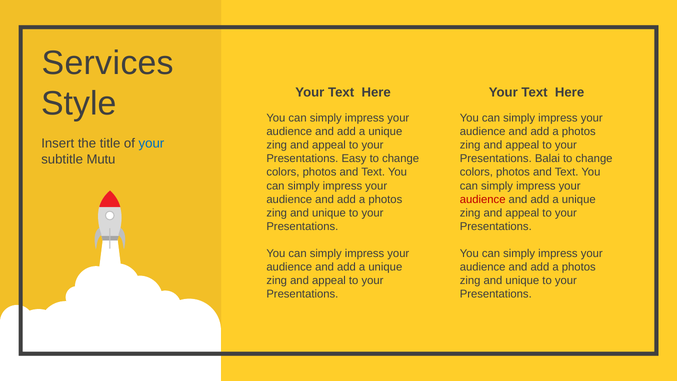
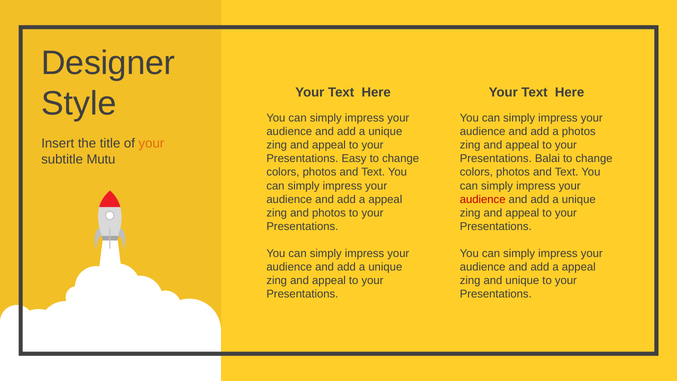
Services: Services -> Designer (108, 63)
your colour: blue -> orange (151, 143)
photos: photos -> appeal (385, 199)
unique: unique -> photos (329, 213)
photos: photos -> appeal (579, 267)
